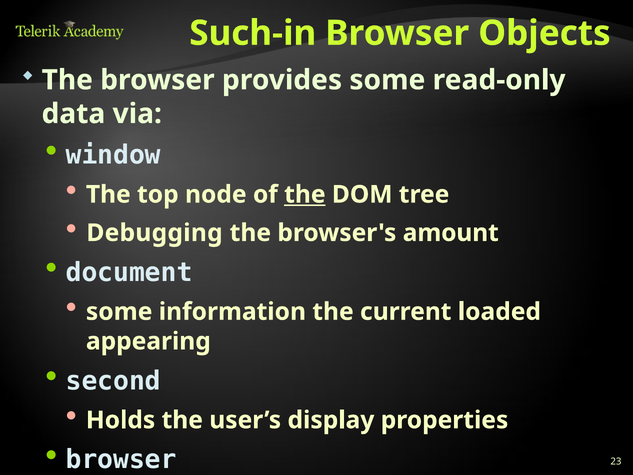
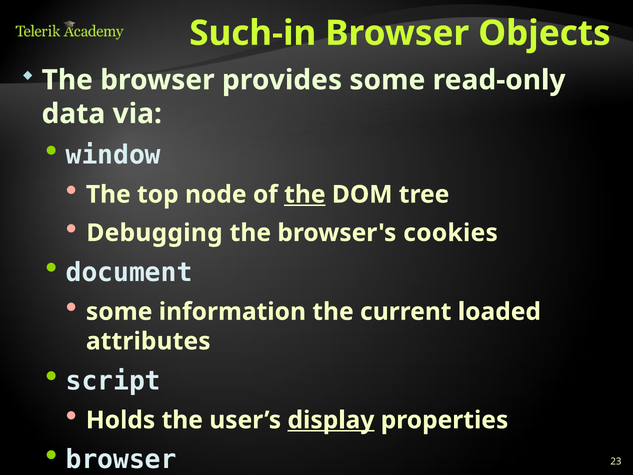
amount: amount -> cookies (451, 233)
appearing: appearing -> attributes (148, 341)
second: second -> script (113, 381)
display underline: none -> present (331, 420)
